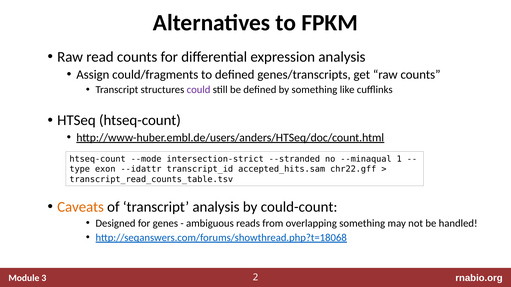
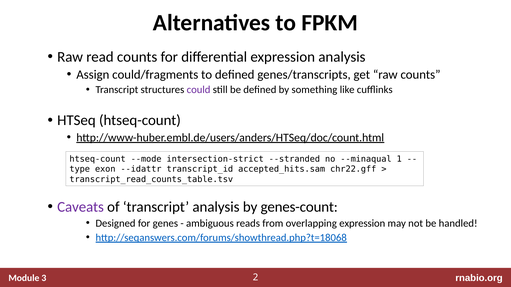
Caveats colour: orange -> purple (81, 207)
could-count: could-count -> genes-count (299, 207)
overlapping something: something -> expression (362, 224)
